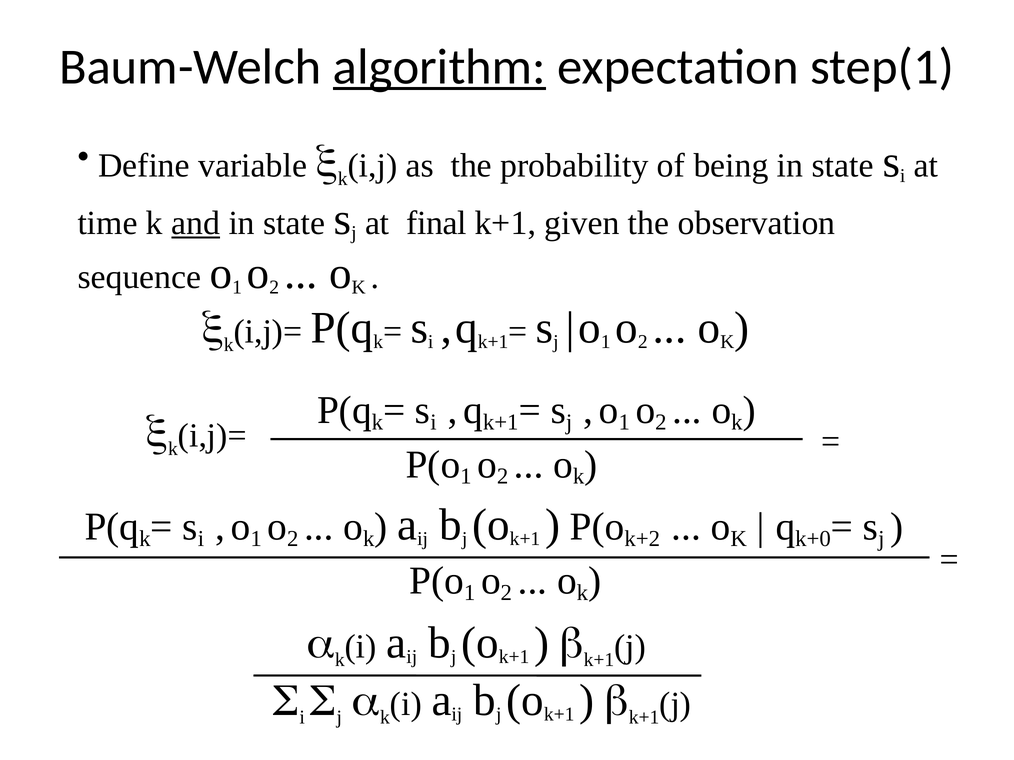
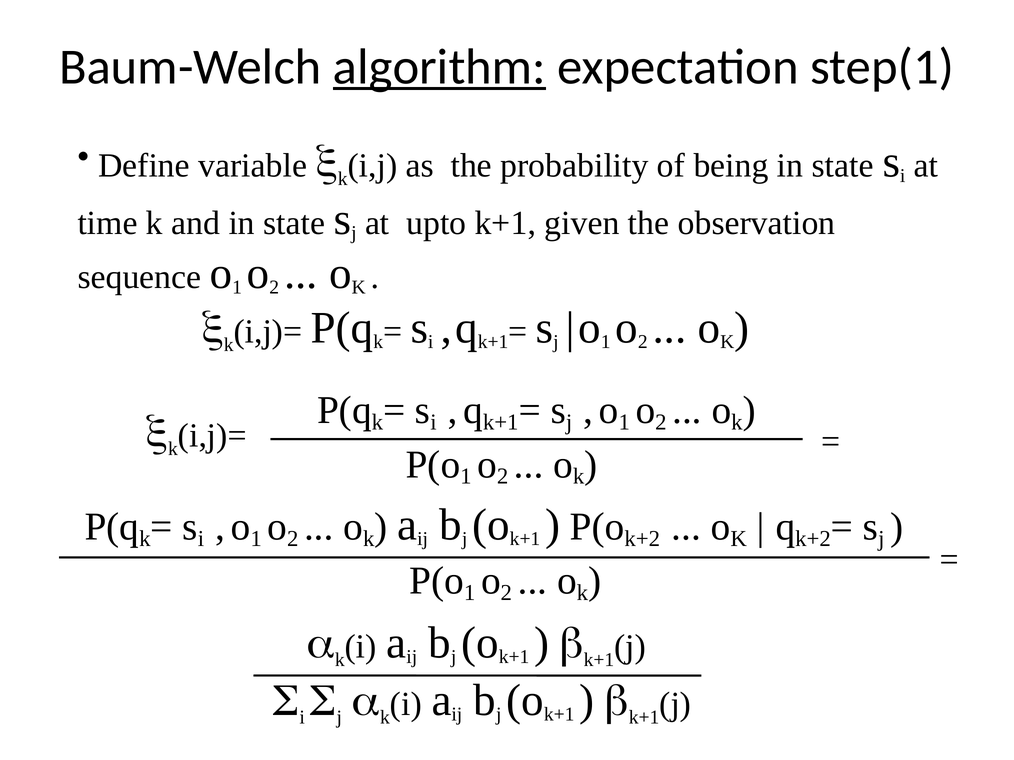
and underline: present -> none (196, 223)
final: final -> upto (436, 223)
k+0: k+0 -> k+2 (813, 539)
